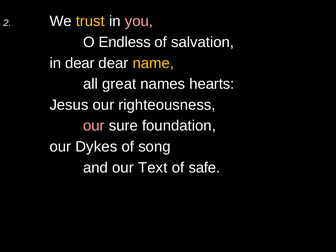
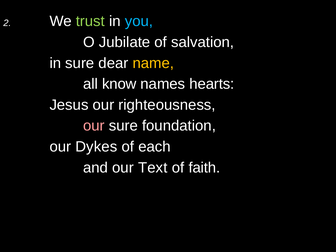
trust colour: yellow -> light green (90, 21)
you colour: pink -> light blue (139, 21)
Endless: Endless -> Jubilate (125, 42)
in dear: dear -> sure (80, 63)
great: great -> know (119, 84)
song: song -> each (154, 147)
safe: safe -> faith (204, 168)
